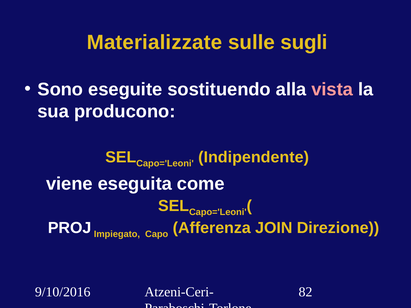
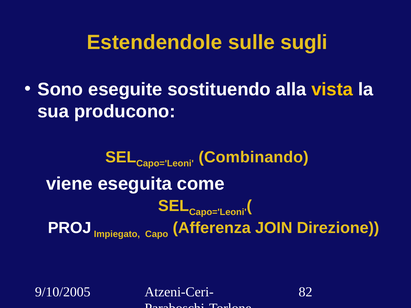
Materializzate: Materializzate -> Estendendole (155, 43)
vista colour: pink -> yellow (332, 90)
Indipendente: Indipendente -> Combinando (254, 157)
9/10/2016: 9/10/2016 -> 9/10/2005 (63, 292)
